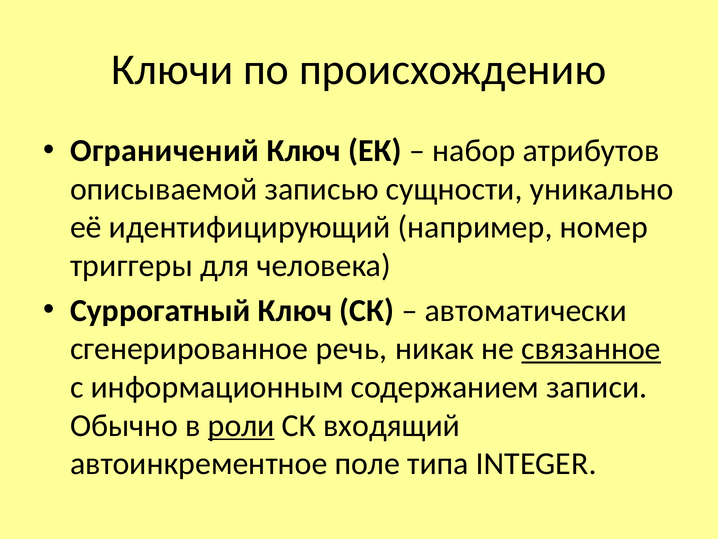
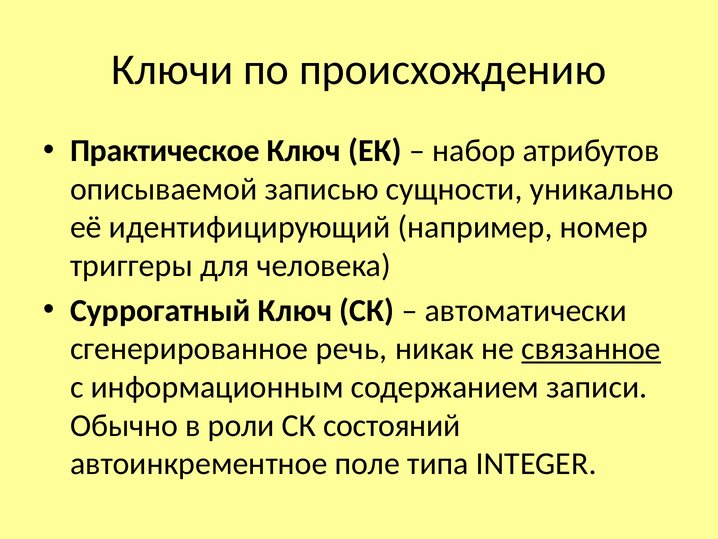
Ограничений: Ограничений -> Практическое (165, 151)
роли underline: present -> none (241, 425)
входящий: входящий -> состояний (392, 425)
